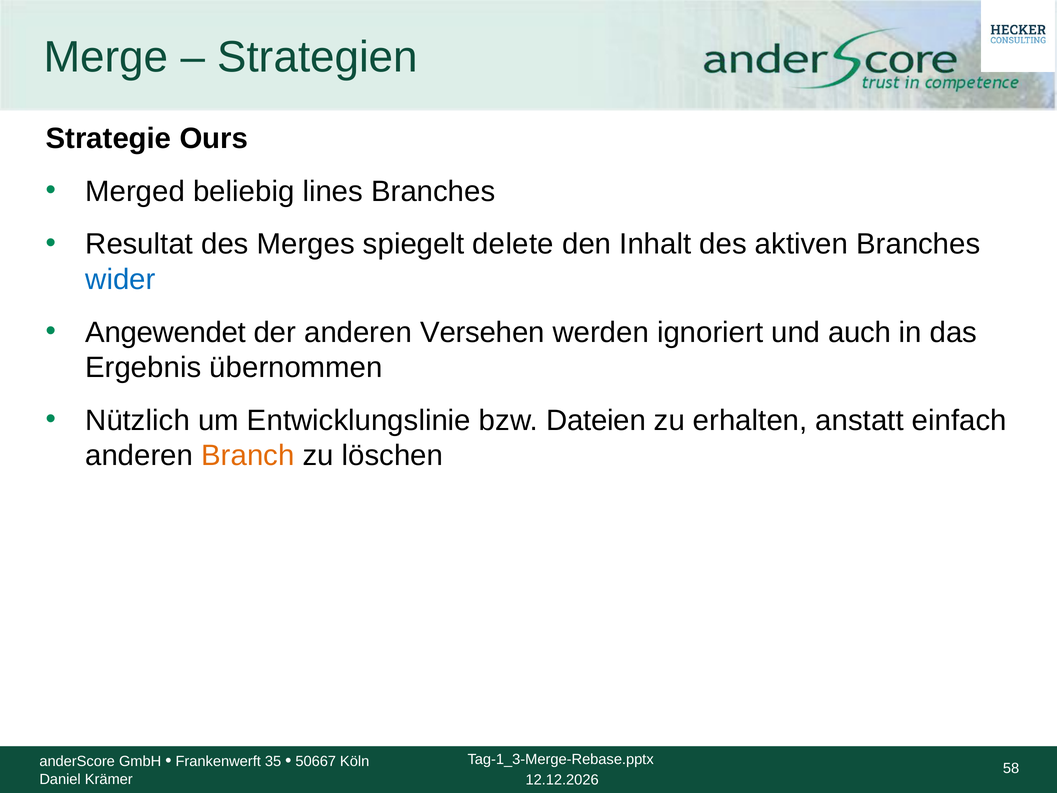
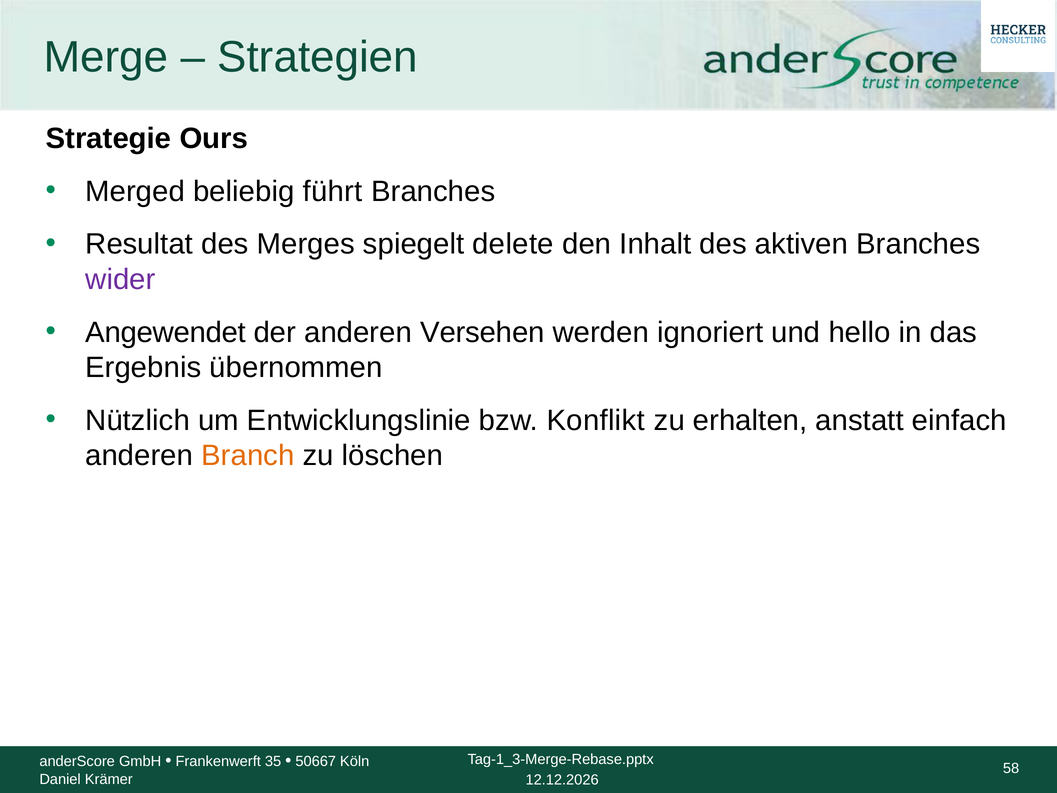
lines: lines -> führt (333, 191)
wider colour: blue -> purple (120, 279)
auch: auch -> hello (860, 332)
Dateien: Dateien -> Konflikt (596, 420)
